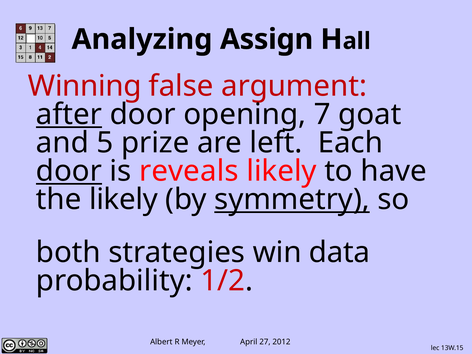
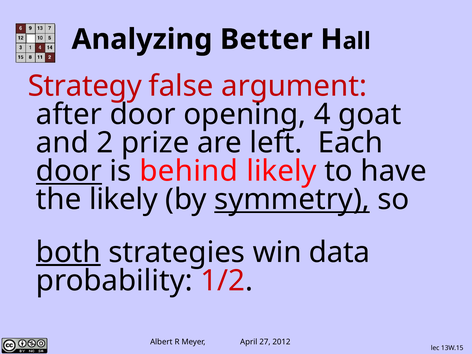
Assign: Assign -> Better (266, 39)
Winning: Winning -> Strategy (85, 86)
after underline: present -> none (69, 114)
7: 7 -> 4 (322, 114)
5: 5 -> 2 (105, 143)
reveals: reveals -> behind (189, 171)
both underline: none -> present (68, 252)
